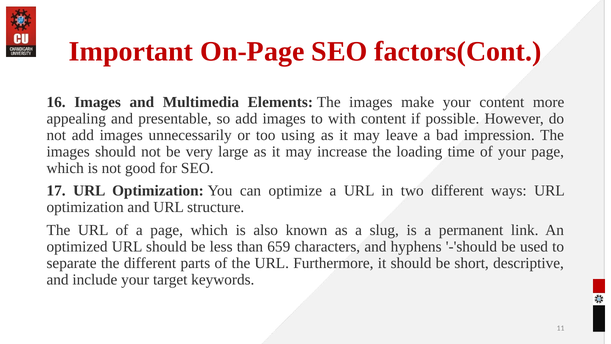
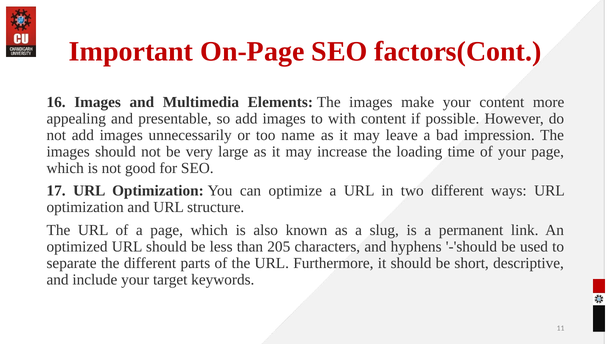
using: using -> name (298, 135)
659: 659 -> 205 (279, 247)
